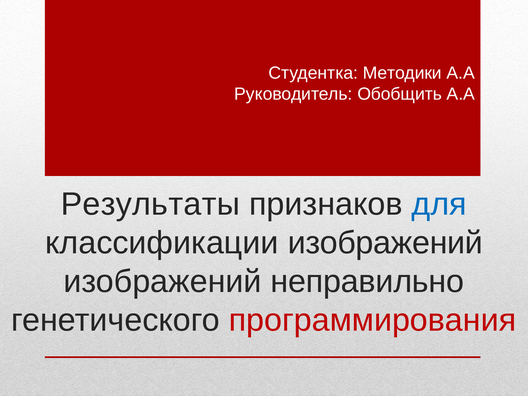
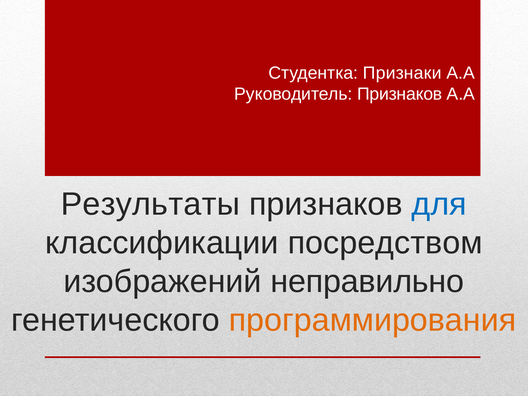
Методики: Методики -> Признаки (402, 73)
Руководитель Обобщить: Обобщить -> Признаков (400, 94)
классификации изображений: изображений -> посредством (385, 243)
программирования colour: red -> orange (373, 320)
